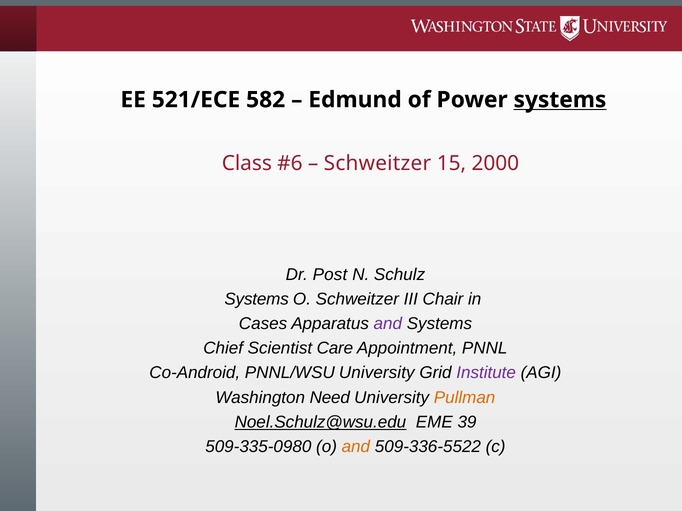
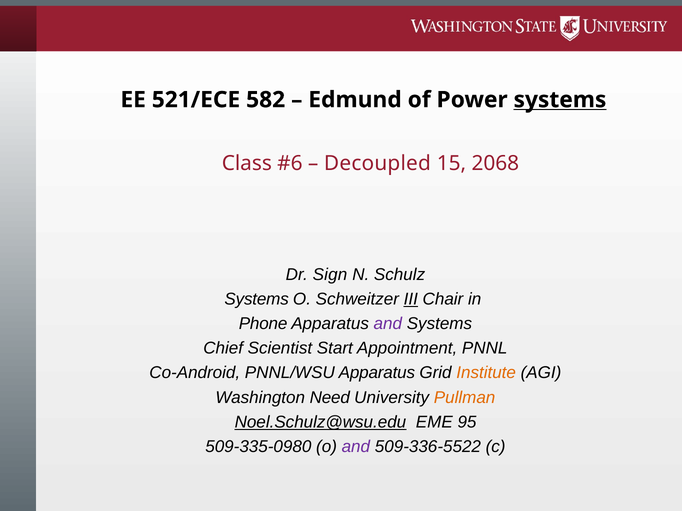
Schweitzer: Schweitzer -> Decoupled (377, 163)
2000: 2000 -> 2068 (495, 163)
Post: Post -> Sign (330, 275)
III underline: none -> present (411, 300)
Cases: Cases -> Phone (263, 324)
Care: Care -> Start (335, 349)
PNNL/WSU University: University -> Apparatus (377, 373)
Institute colour: purple -> orange (486, 373)
39: 39 -> 95 (467, 422)
and colour: orange -> purple (356, 447)
